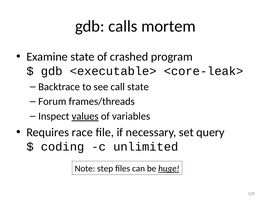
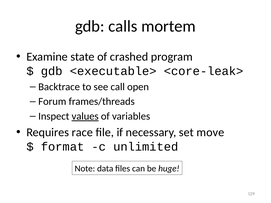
call state: state -> open (138, 87)
query: query -> move (210, 132)
coding: coding -> format (63, 147)
step: step -> data (105, 169)
huge underline: present -> none (169, 169)
